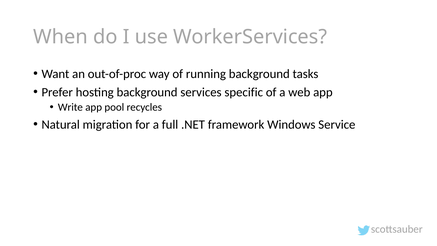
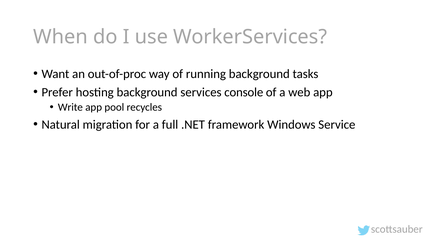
specific: specific -> console (244, 92)
